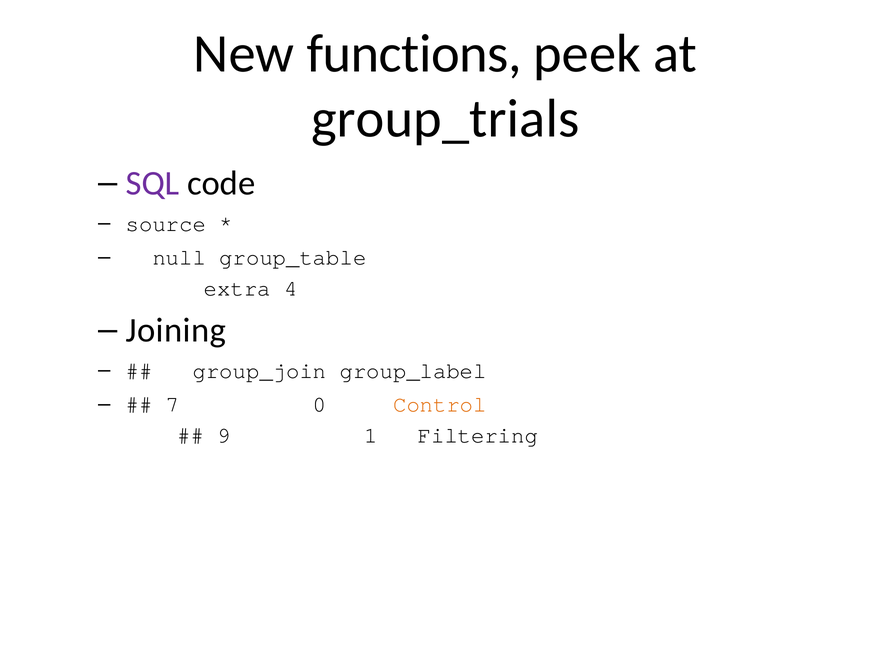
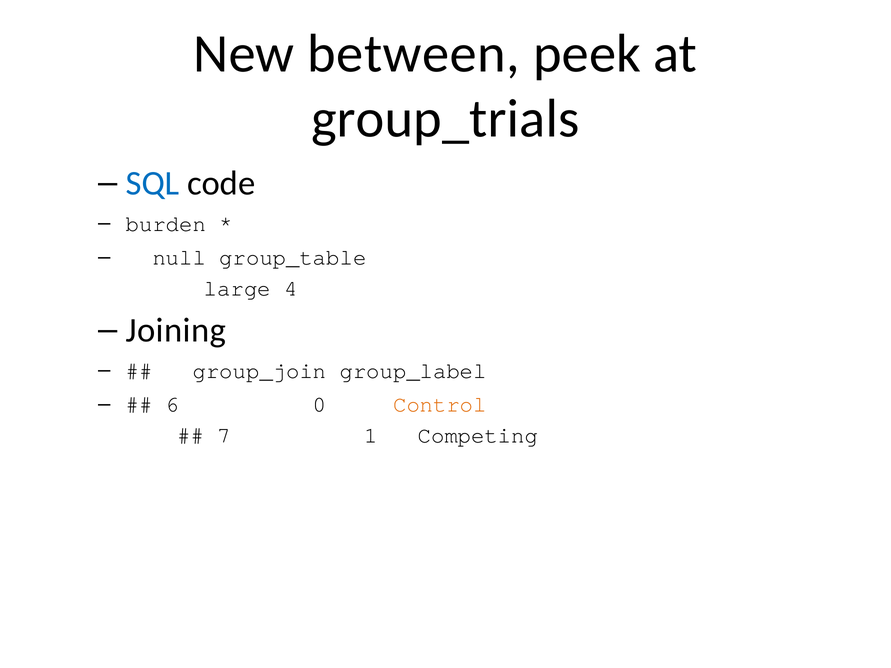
functions: functions -> between (414, 54)
SQL colour: purple -> blue (153, 184)
source: source -> burden (166, 224)
extra: extra -> large (237, 289)
7: 7 -> 6 (173, 405)
9: 9 -> 7 (224, 436)
Filtering: Filtering -> Competing (478, 436)
